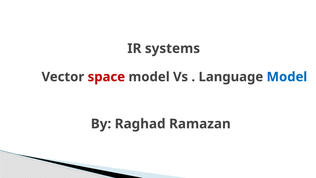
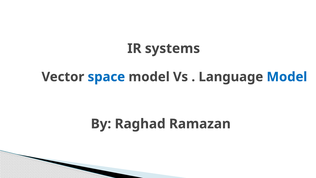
space colour: red -> blue (106, 77)
